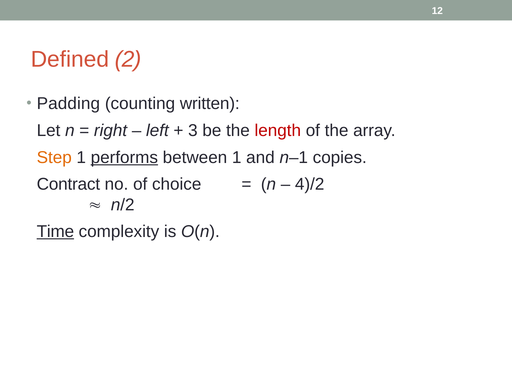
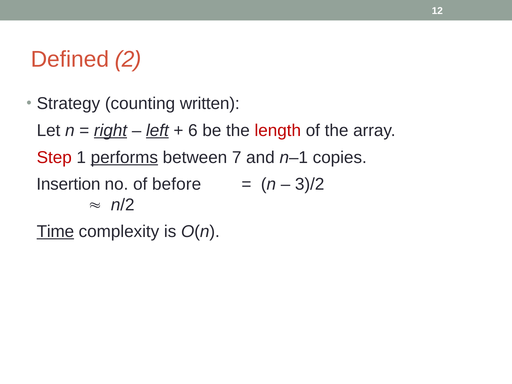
Padding: Padding -> Strategy (68, 104)
right underline: none -> present (111, 130)
left underline: none -> present (157, 130)
3: 3 -> 6 (193, 130)
Step colour: orange -> red (54, 157)
between 1: 1 -> 7 (237, 157)
Contract: Contract -> Insertion (68, 184)
choice: choice -> before (177, 184)
4)/2: 4)/2 -> 3)/2 (310, 184)
